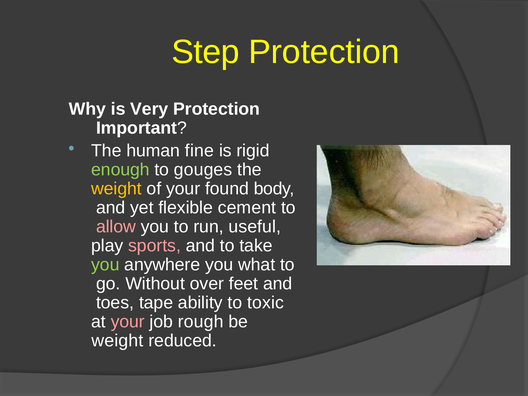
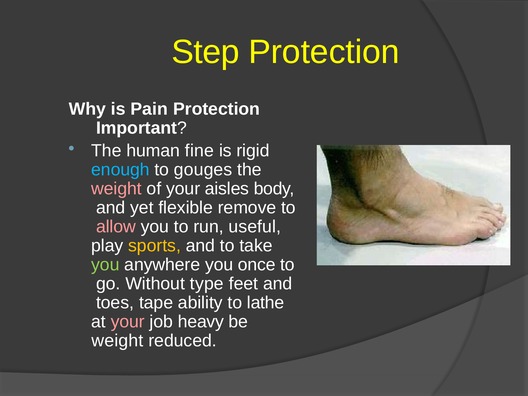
Very: Very -> Pain (149, 109)
enough colour: light green -> light blue (120, 170)
weight colour: yellow -> pink (117, 189)
found: found -> aisles (227, 189)
cement: cement -> remove (247, 208)
sports colour: pink -> yellow (155, 246)
what: what -> once (257, 265)
over: over -> type (207, 284)
toxic: toxic -> lathe (266, 303)
rough: rough -> heavy (201, 322)
